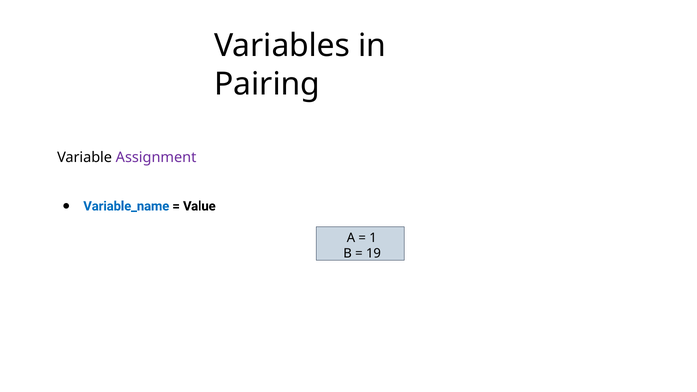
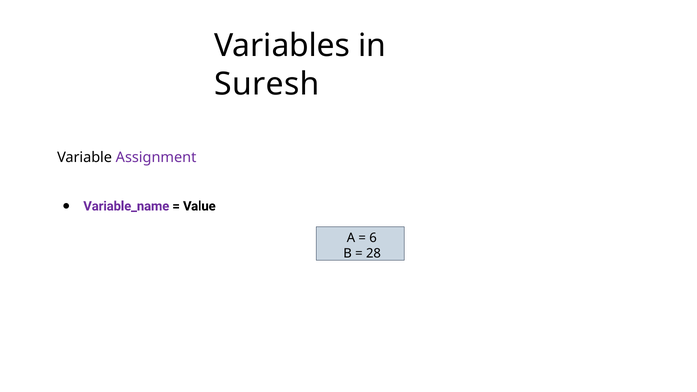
Pairing: Pairing -> Suresh (267, 84)
Variable_name colour: blue -> purple (126, 206)
1: 1 -> 6 (373, 238)
19: 19 -> 28 (374, 254)
